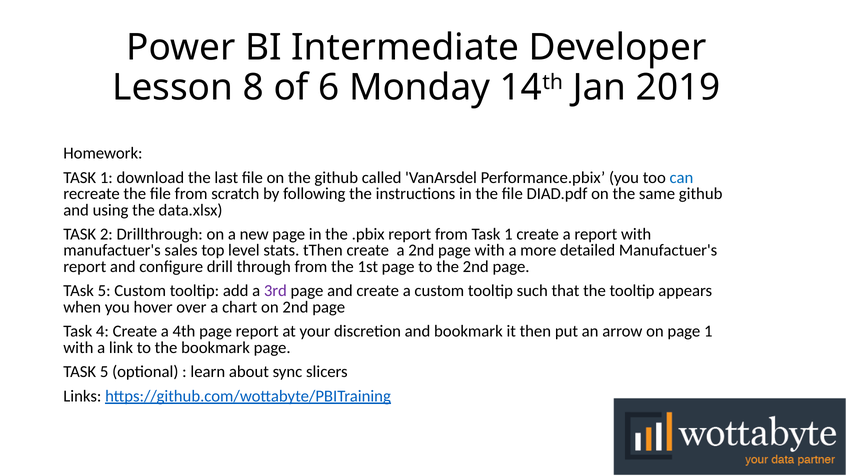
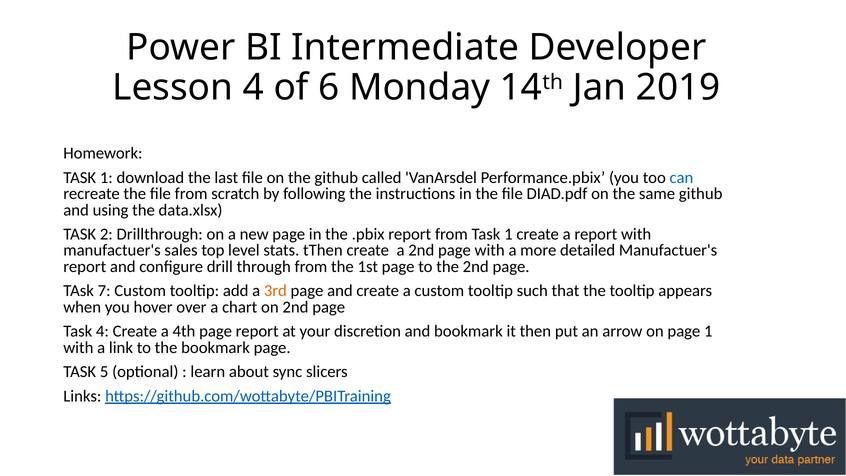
Lesson 8: 8 -> 4 (253, 88)
5: 5 -> 7 (104, 291)
3rd colour: purple -> orange (275, 291)
